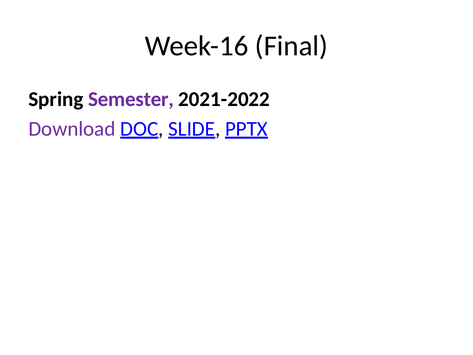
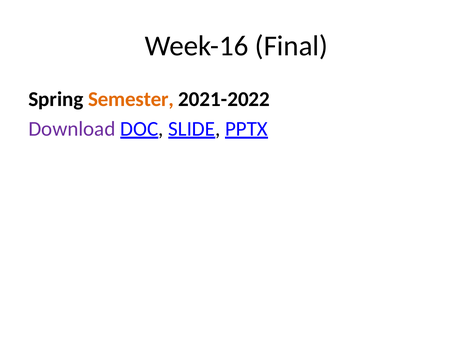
Semester colour: purple -> orange (131, 99)
